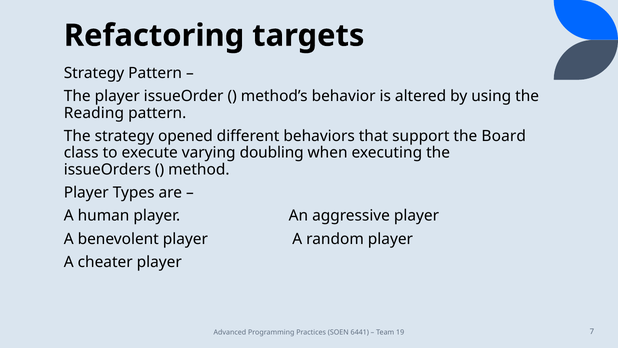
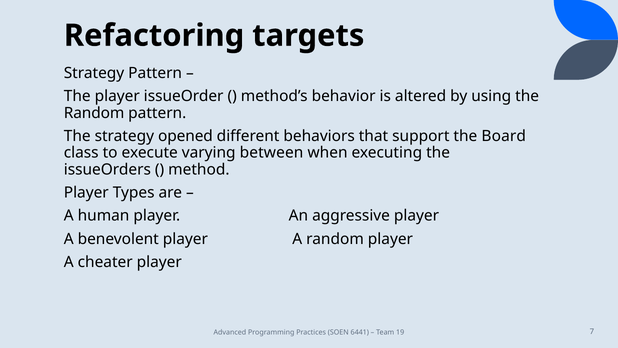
Reading: Reading -> Random (94, 113)
doubling: doubling -> between (272, 153)
